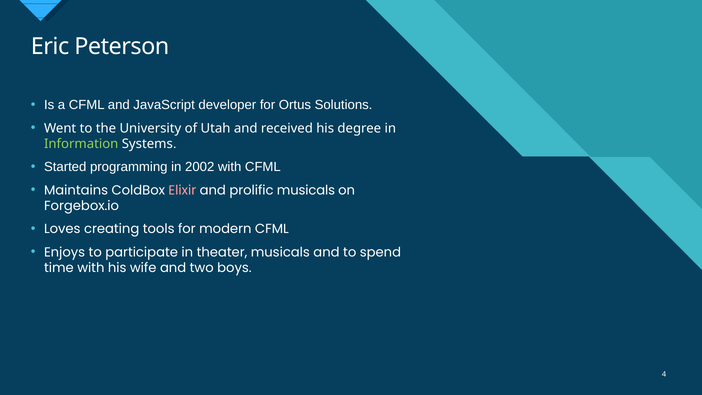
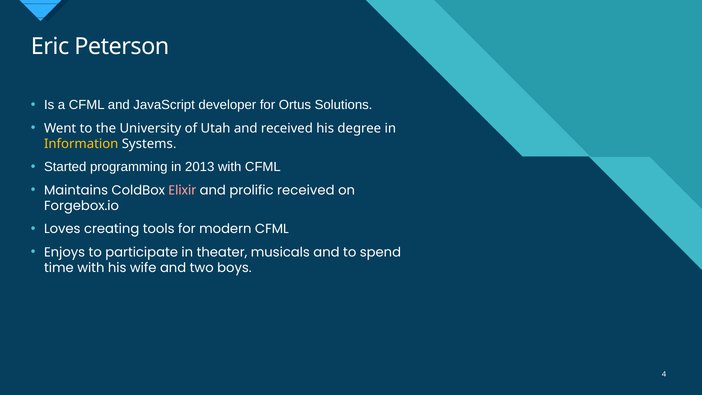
Information colour: light green -> yellow (81, 144)
2002: 2002 -> 2013 (200, 167)
prolific musicals: musicals -> received (306, 190)
